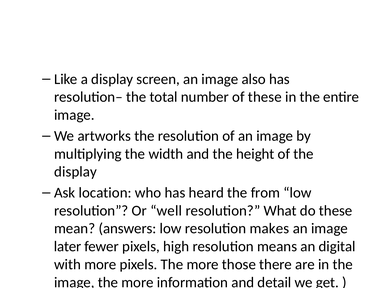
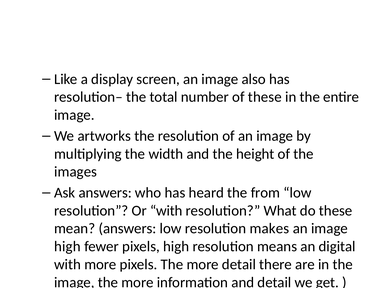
display: display -> images (76, 171)
Ask location: location -> answers (105, 192)
Or well: well -> with (166, 210)
later: later -> high (67, 246)
more those: those -> detail (239, 264)
